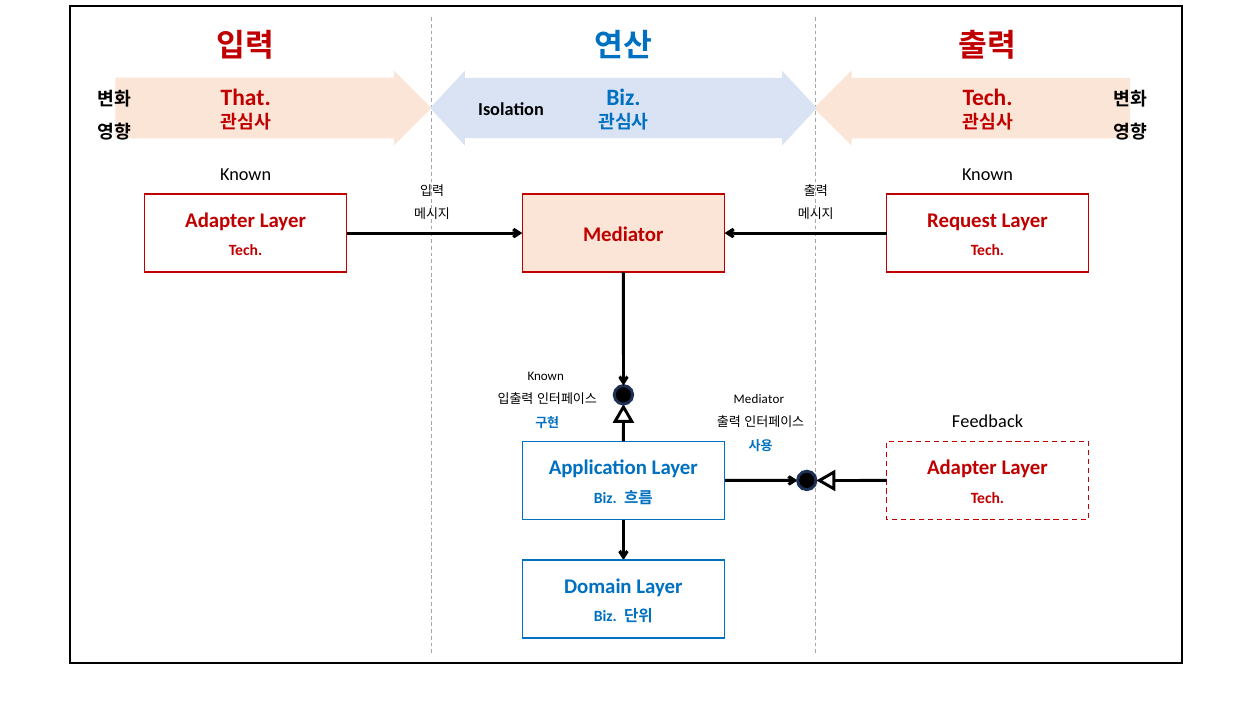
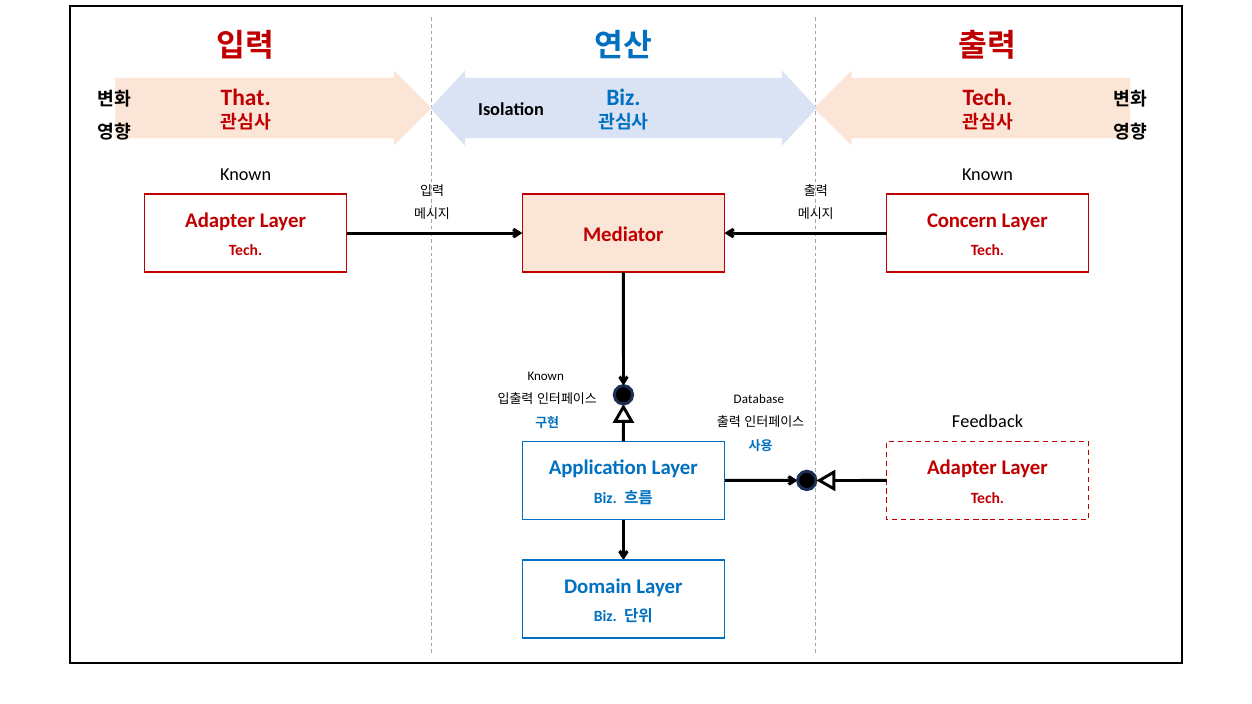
Request: Request -> Concern (962, 221)
Mediator: Mediator -> Database (759, 399)
